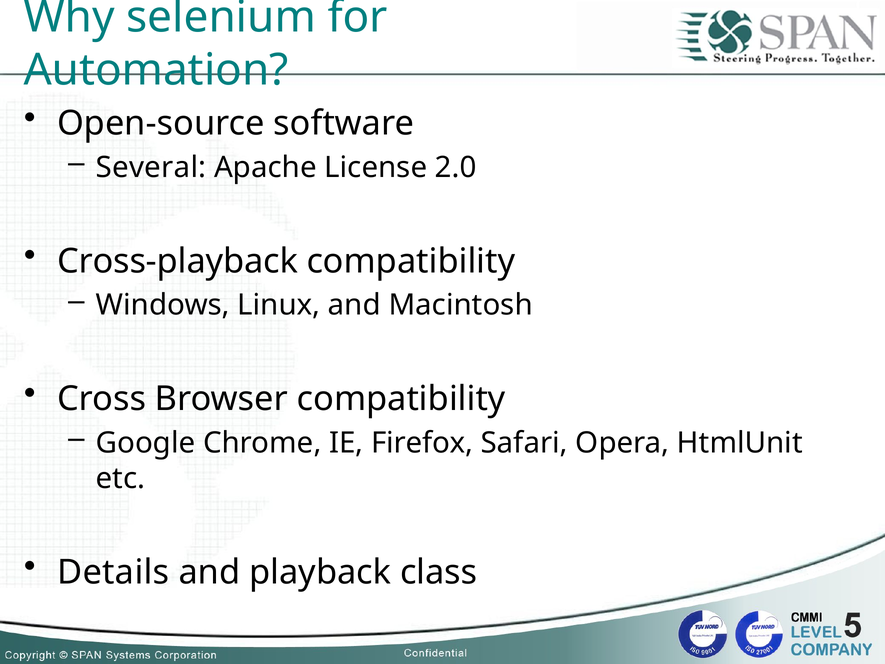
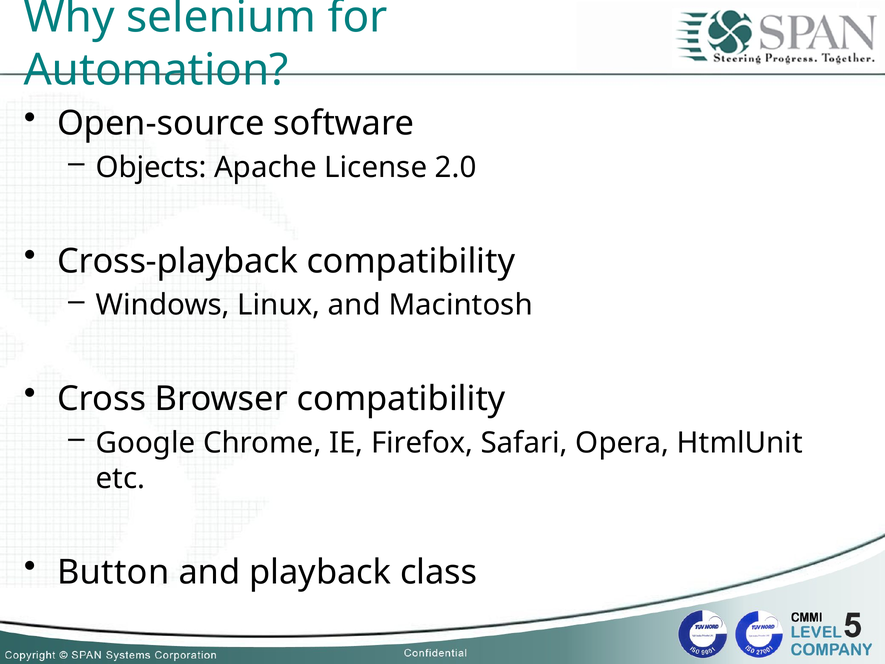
Several: Several -> Objects (151, 167)
Details: Details -> Button (113, 572)
